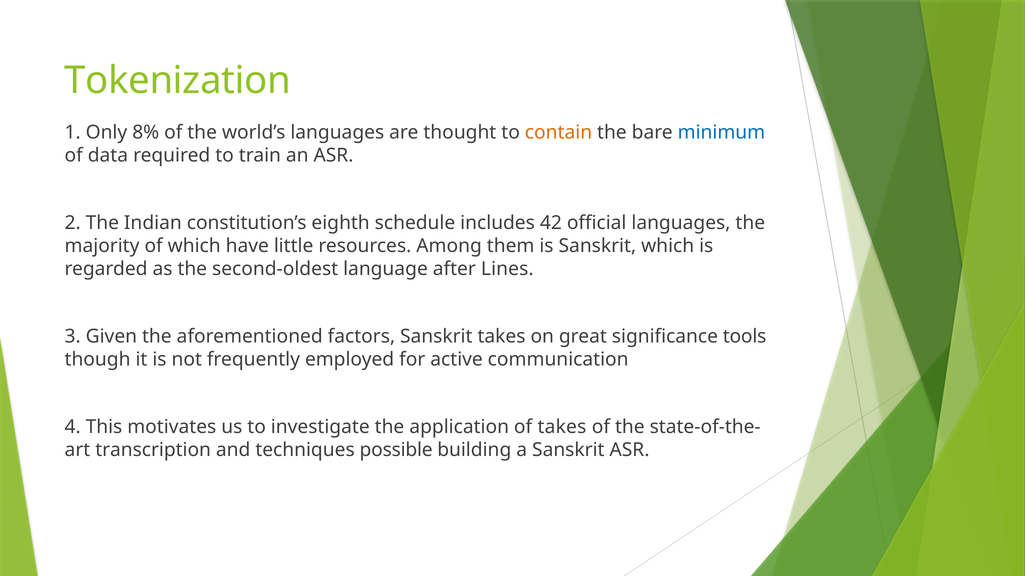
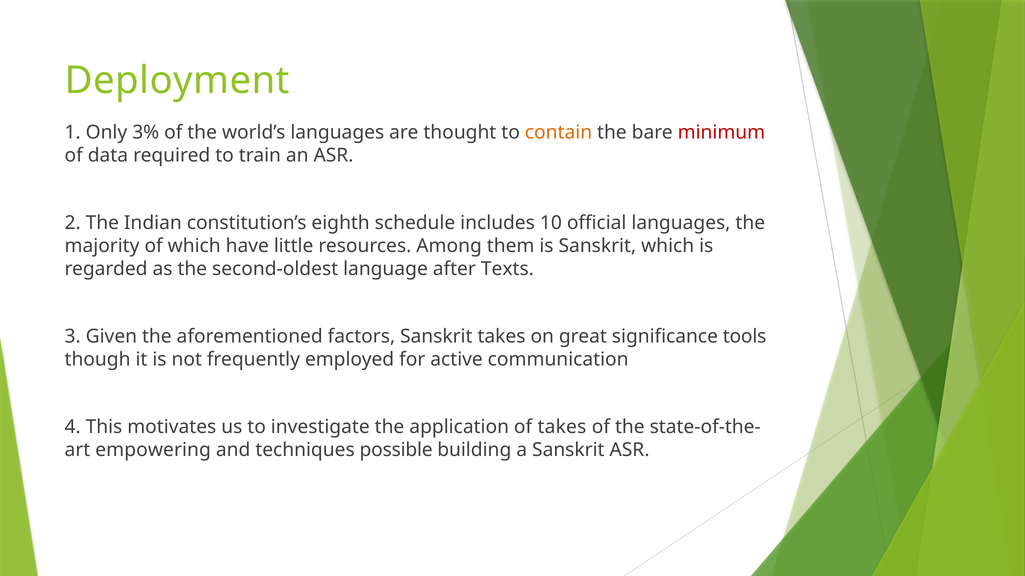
Tokenization: Tokenization -> Deployment (177, 81)
8%: 8% -> 3% (146, 132)
minimum colour: blue -> red (721, 132)
42: 42 -> 10 (551, 223)
Lines: Lines -> Texts (507, 269)
transcription: transcription -> empowering (153, 450)
